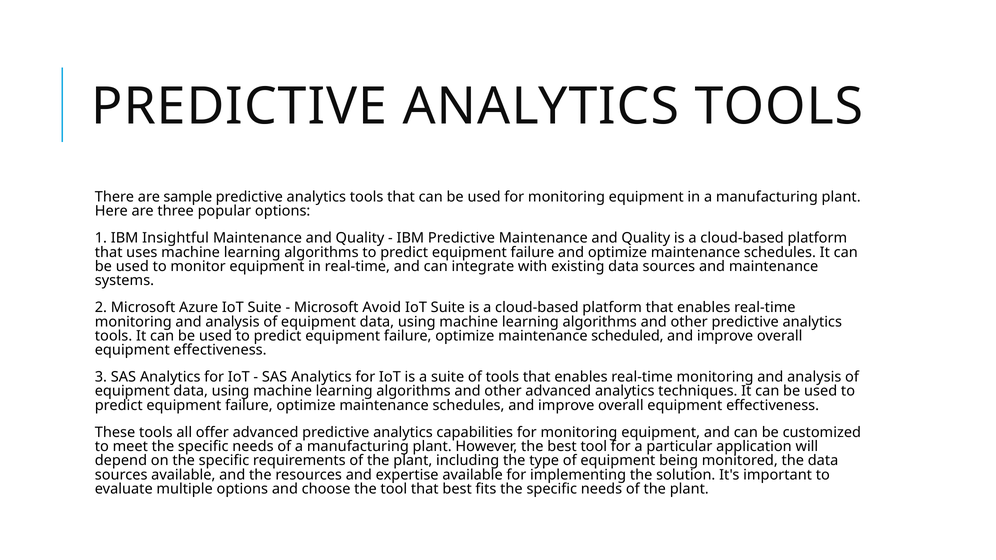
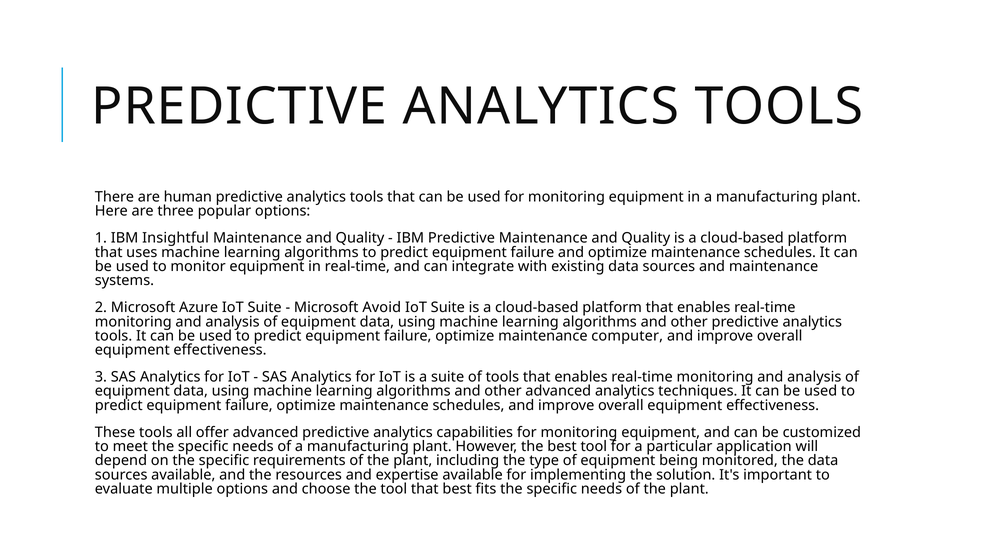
sample: sample -> human (188, 197)
scheduled: scheduled -> computer (627, 336)
